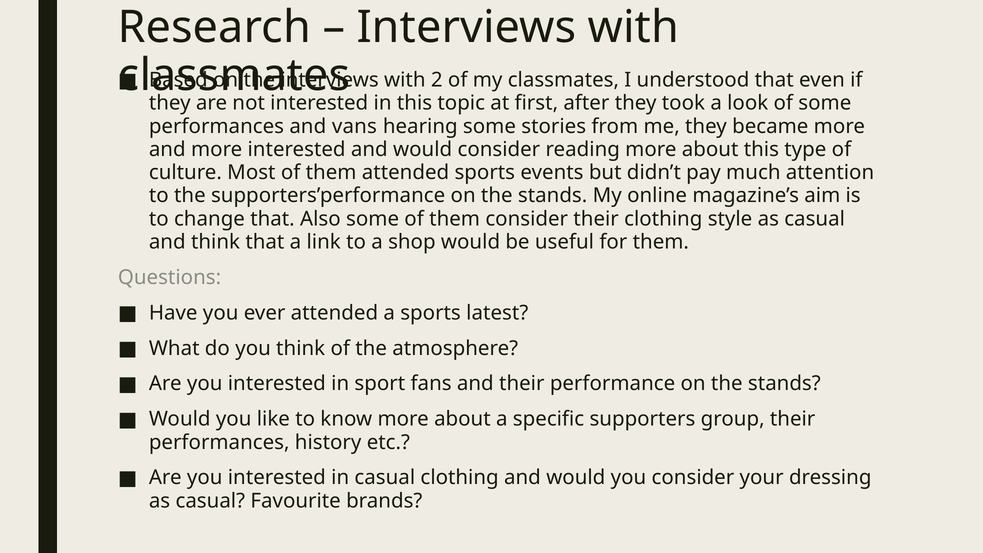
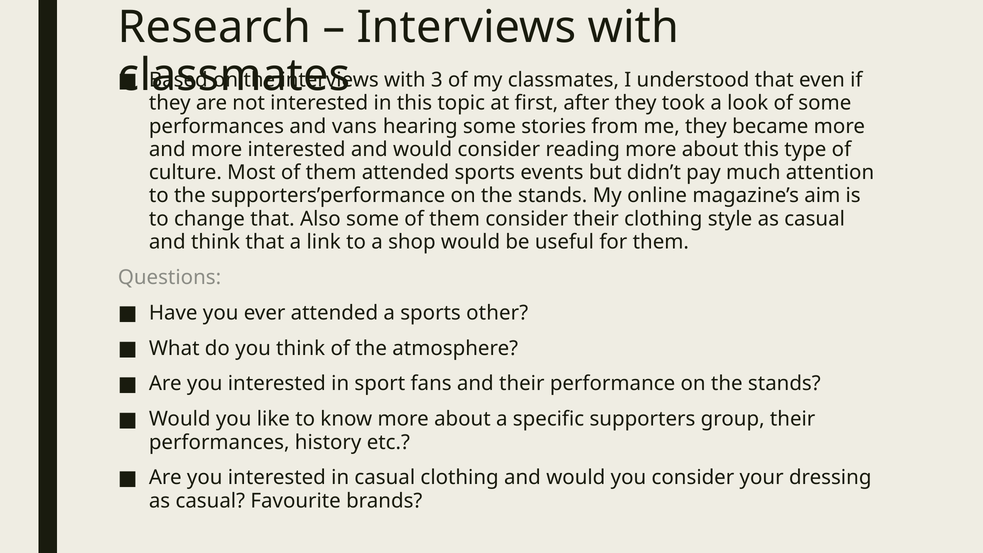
2: 2 -> 3 (437, 80)
latest: latest -> other (497, 313)
